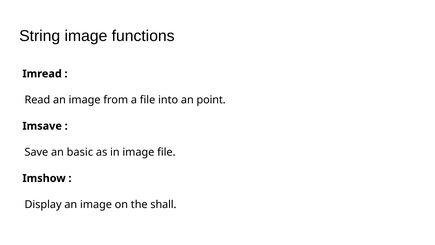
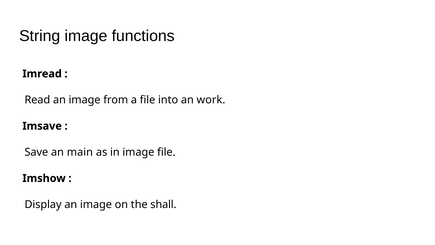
point: point -> work (211, 100)
basic: basic -> main (80, 152)
